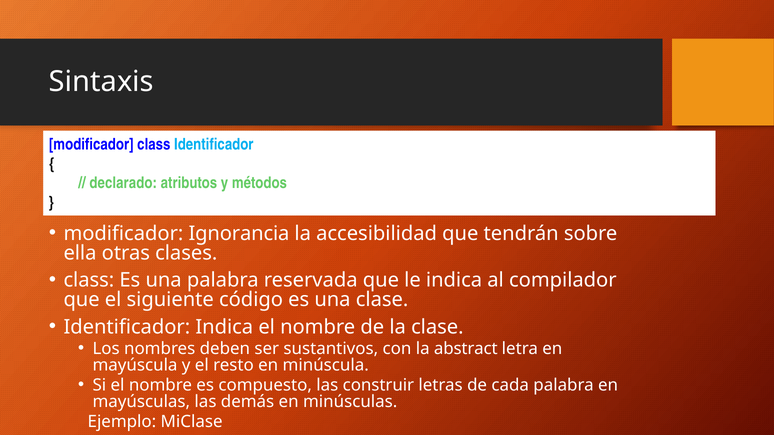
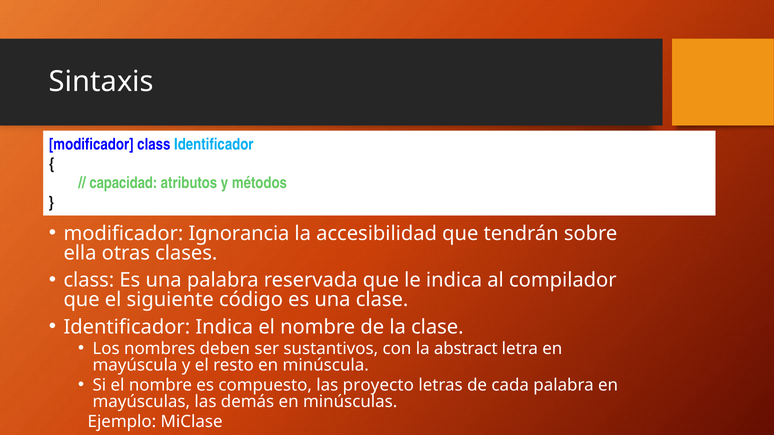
declarado: declarado -> capacidad (123, 183)
construir: construir -> proyecto (378, 386)
